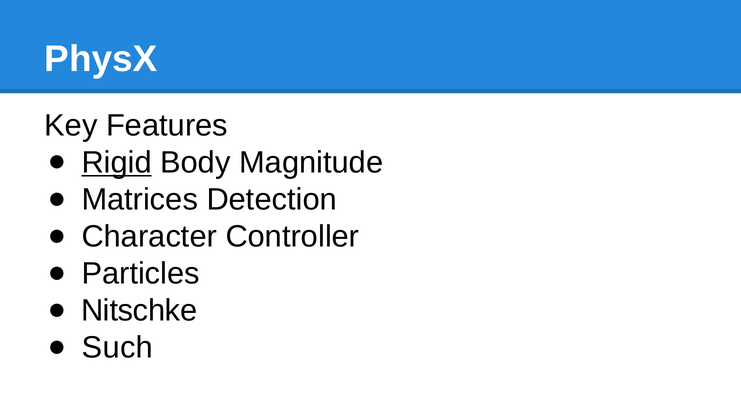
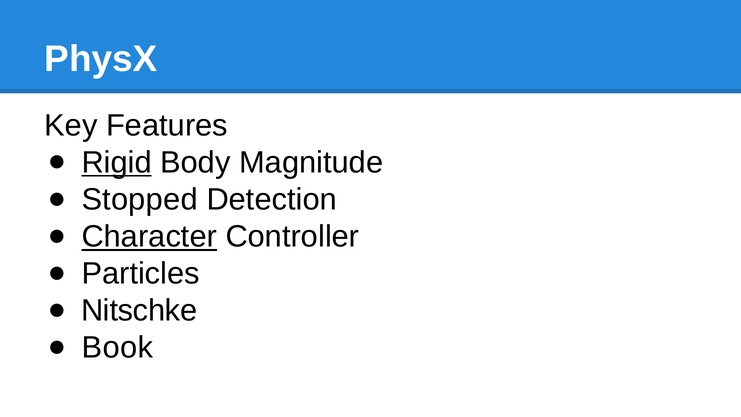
Matrices: Matrices -> Stopped (140, 199)
Character underline: none -> present (149, 237)
Such: Such -> Book (117, 348)
